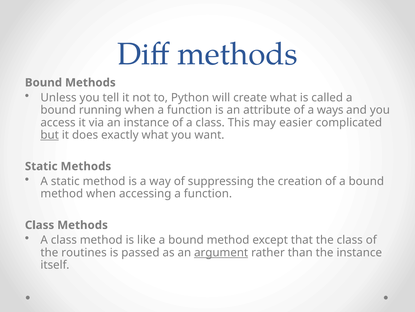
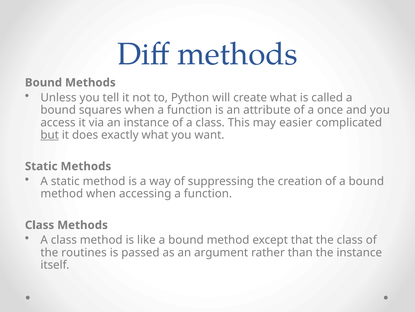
running: running -> squares (100, 110)
ways: ways -> once (330, 110)
argument underline: present -> none (221, 252)
